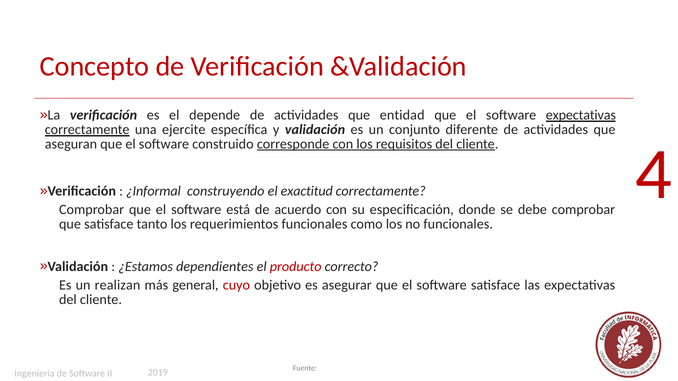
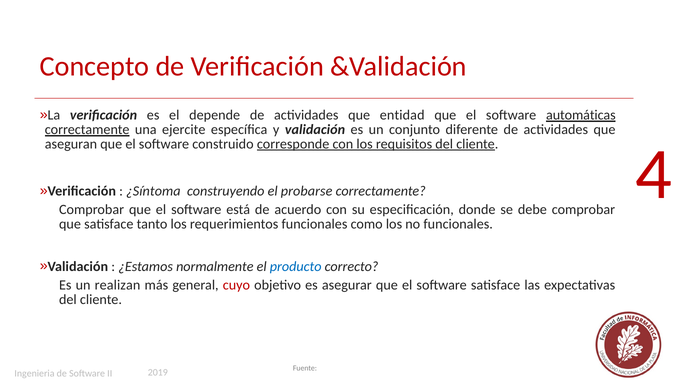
software expectativas: expectativas -> automáticas (581, 115)
¿Informal: ¿Informal -> ¿Síntoma (153, 191)
exactitud: exactitud -> probarse (307, 191)
dependientes: dependientes -> normalmente (215, 267)
producto colour: red -> blue (296, 267)
